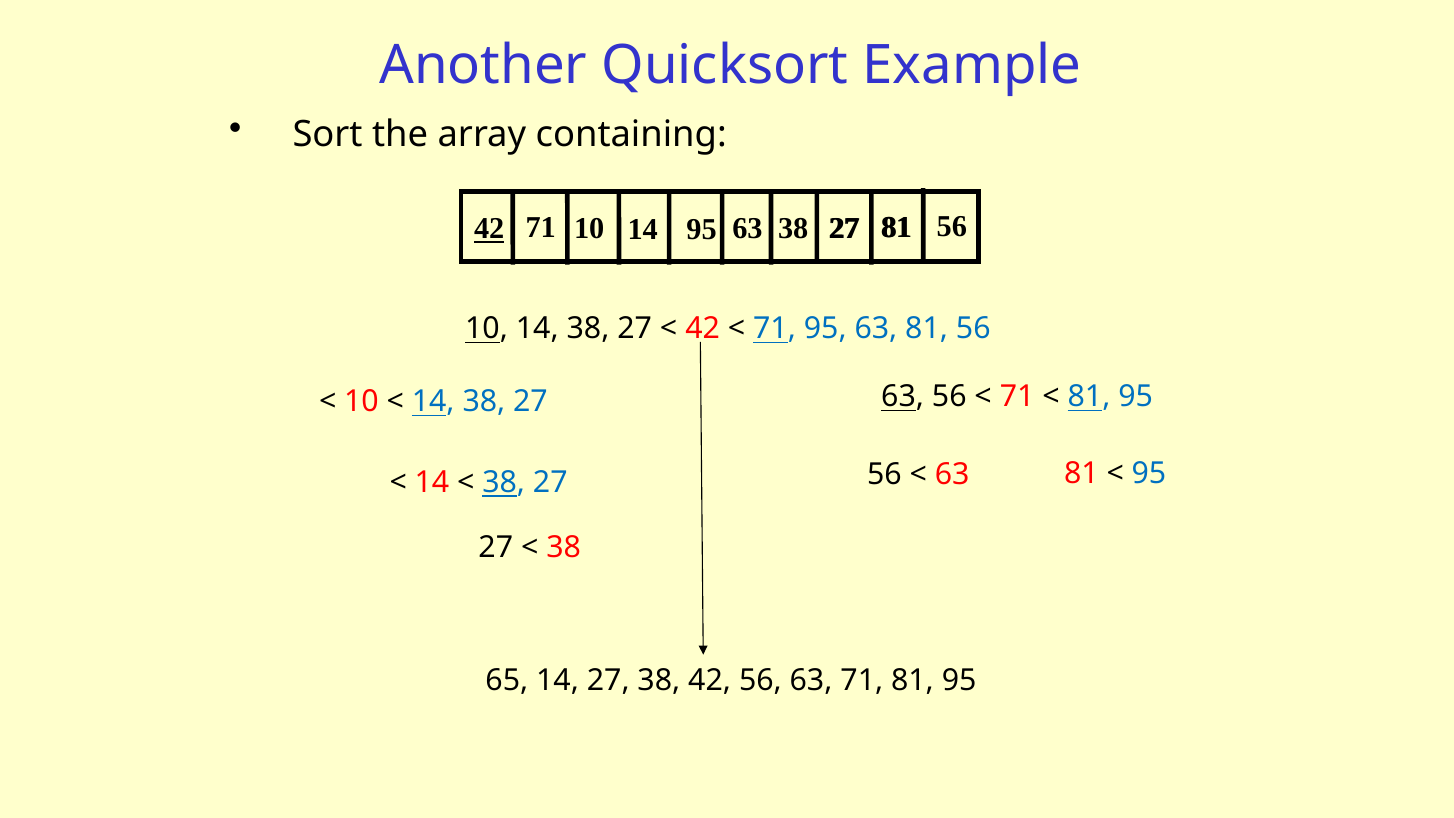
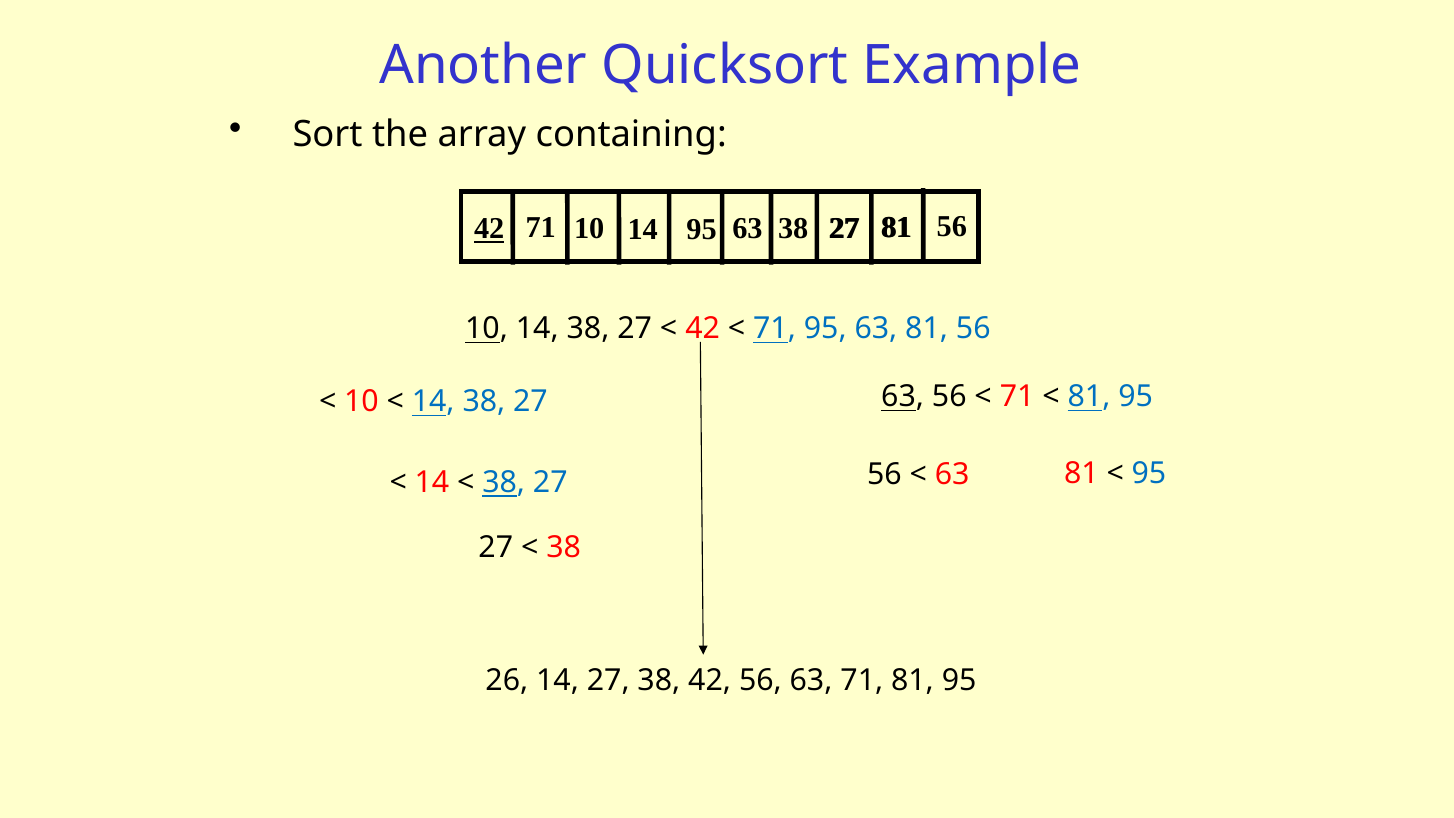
65: 65 -> 26 (507, 680)
